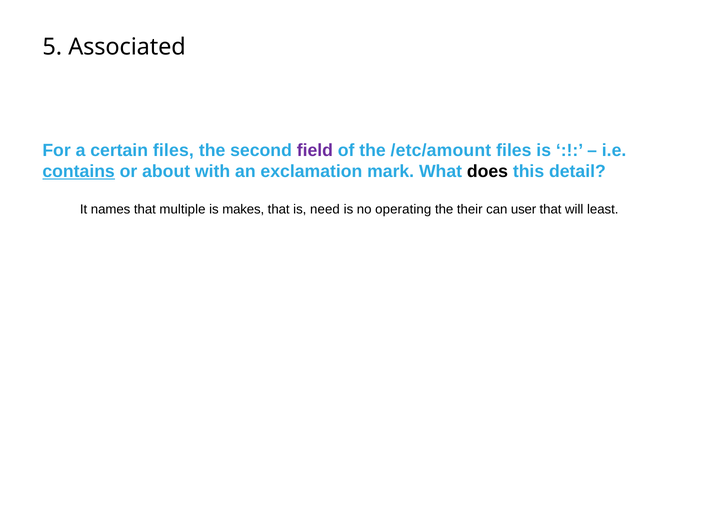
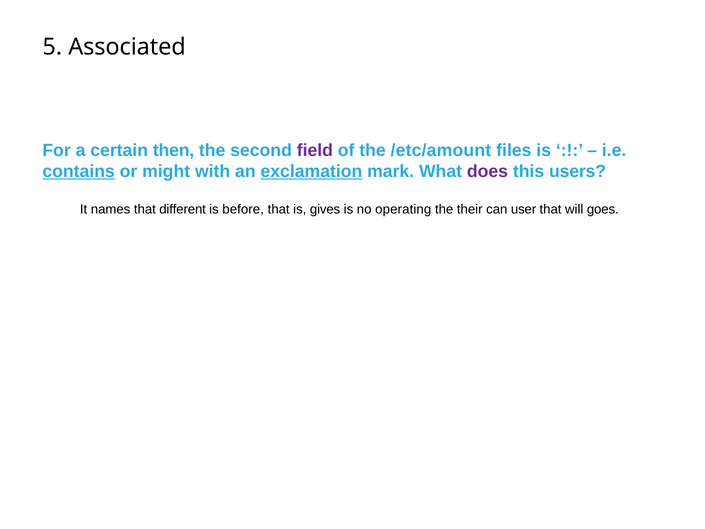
certain files: files -> then (174, 150)
about: about -> might (166, 171)
exclamation underline: none -> present (311, 171)
does colour: black -> purple (487, 171)
detail: detail -> users (578, 171)
multiple: multiple -> different (183, 209)
makes: makes -> before (243, 209)
need: need -> gives (325, 209)
least: least -> goes (603, 209)
